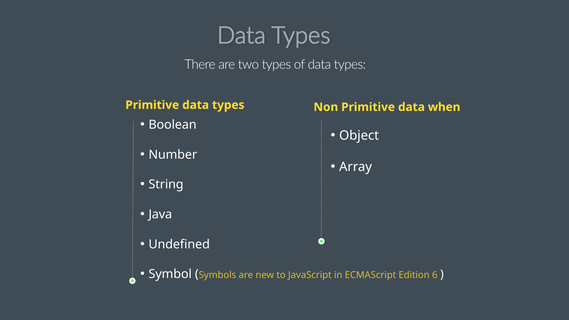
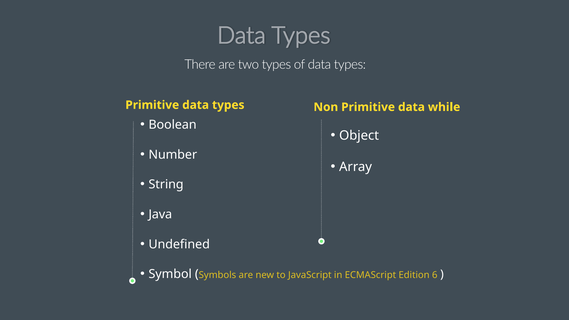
when: when -> while (444, 107)
